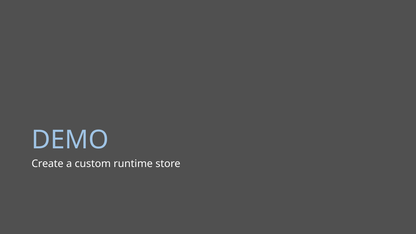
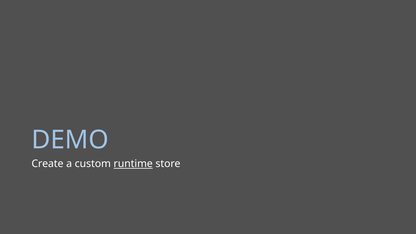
runtime underline: none -> present (133, 164)
